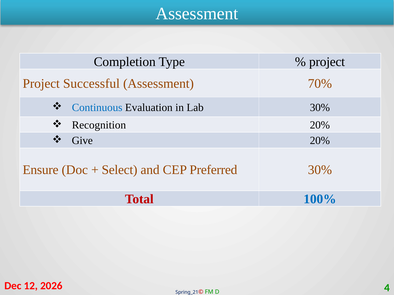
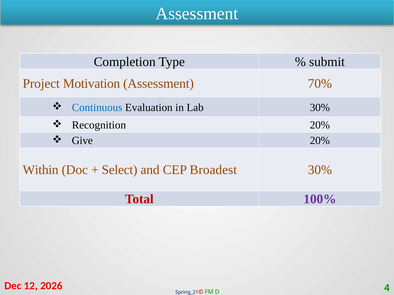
project: project -> submit (327, 62)
Successful: Successful -> Motivation (92, 84)
Ensure: Ensure -> Within (41, 170)
Preferred: Preferred -> Broadest (213, 170)
100% colour: blue -> purple (320, 199)
